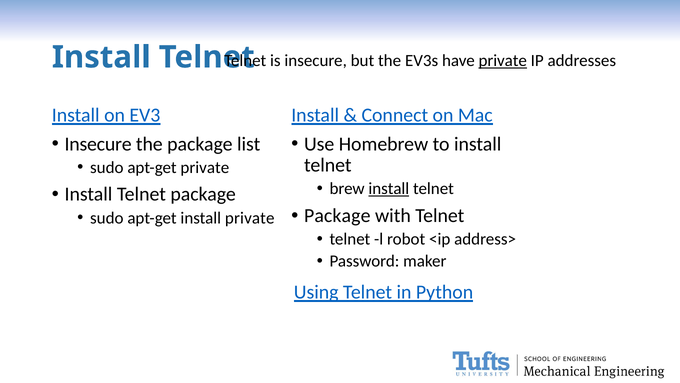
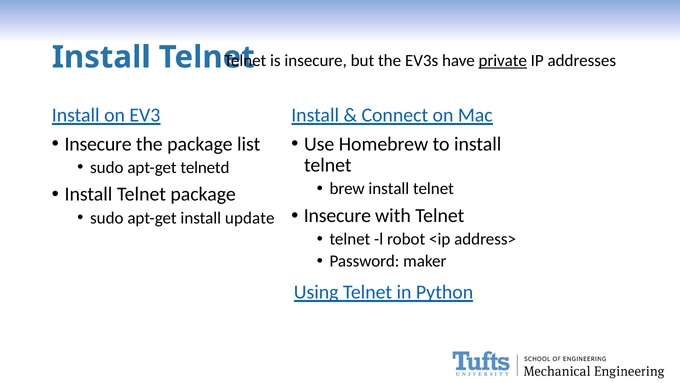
apt-get private: private -> telnetd (205, 167)
install underline: present -> none (389, 189)
Package: Package -> Insecure (337, 216)
install private: private -> update (250, 218)
